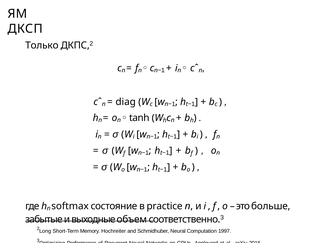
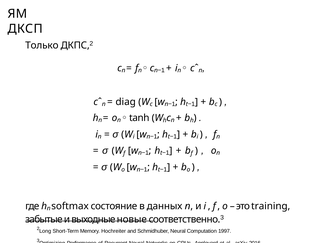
practice: practice -> данных (165, 206)
больше: больше -> training (271, 206)
объем: объем -> новые (132, 220)
